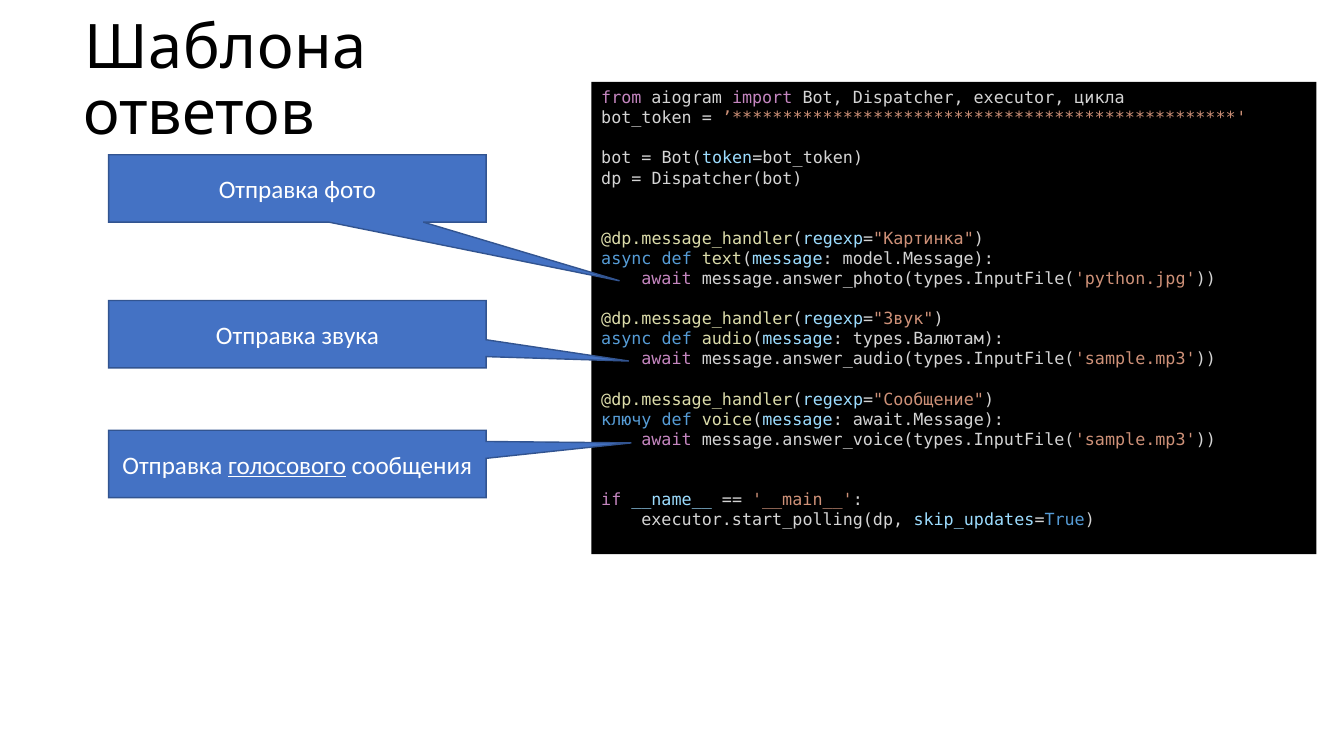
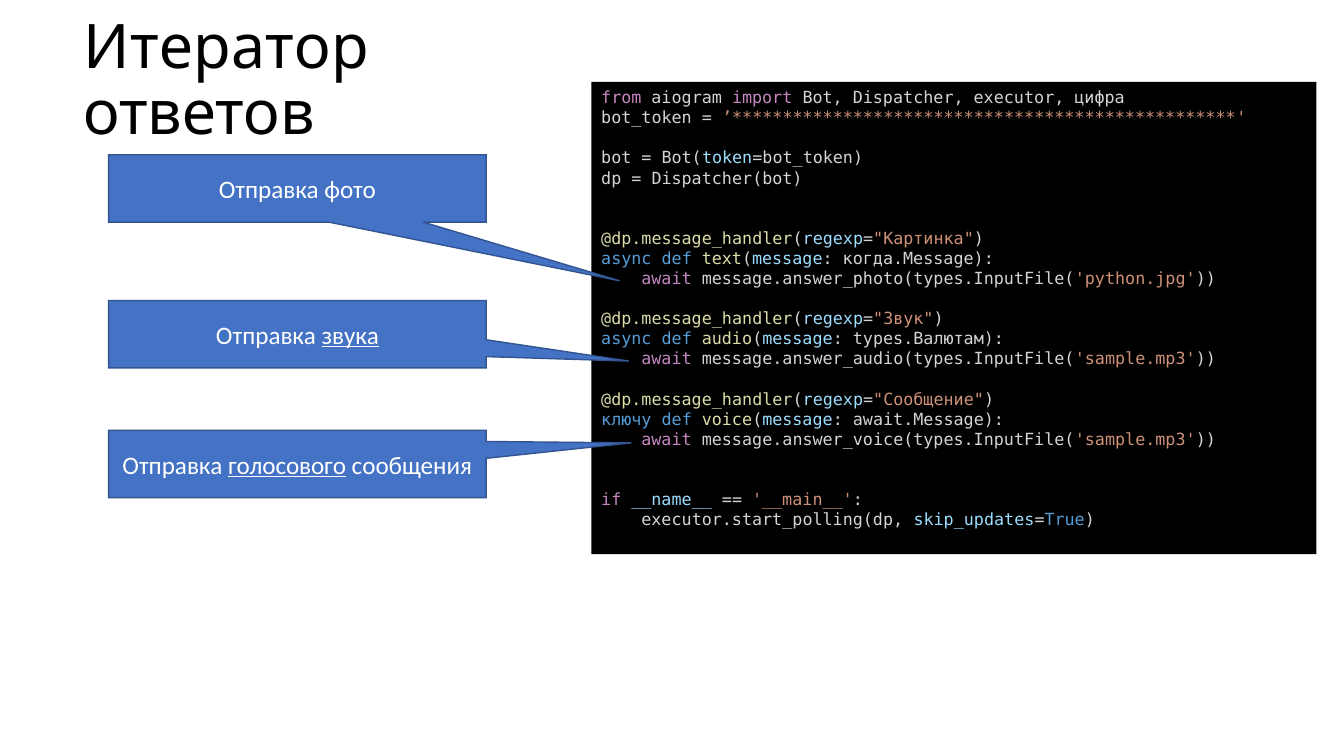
Шаблона: Шаблона -> Итератор (226, 48)
цикла: цикла -> цифра (1100, 98)
model.Message: model.Message -> когда.Message (918, 259)
звука underline: none -> present (350, 336)
